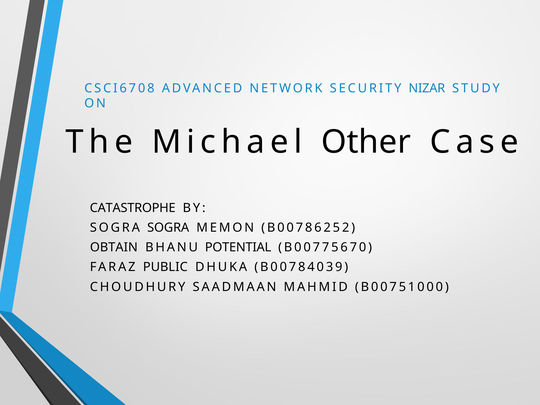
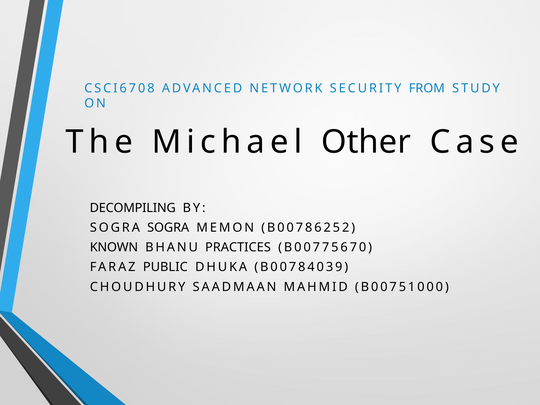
NIZAR: NIZAR -> FROM (427, 88)
CATASTROPHE: CATASTROPHE -> DECOMPILING (133, 208)
OBTAIN: OBTAIN -> KNOWN (114, 247)
POTENTIAL: POTENTIAL -> PRACTICES (238, 247)
